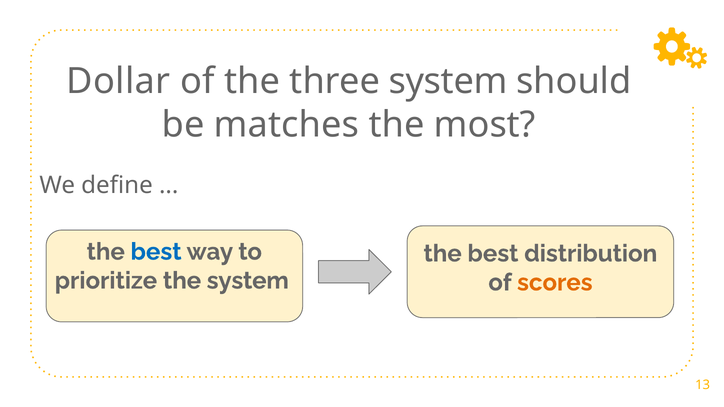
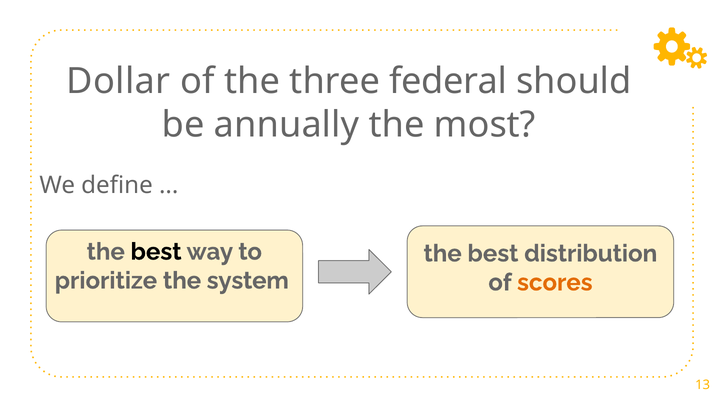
three system: system -> federal (448, 81)
matches: matches -> annually (286, 125)
best colour: blue -> black (156, 252)
